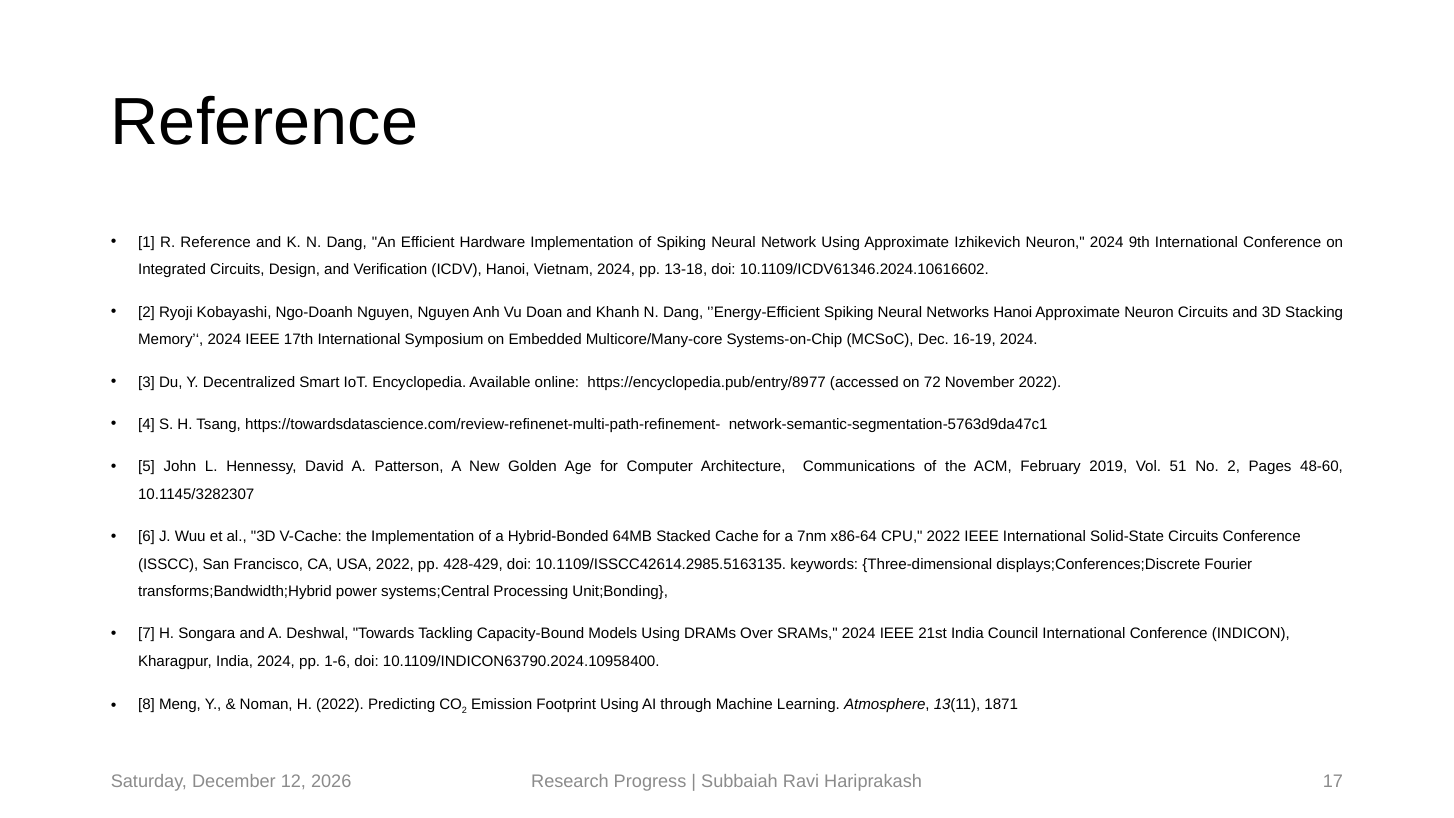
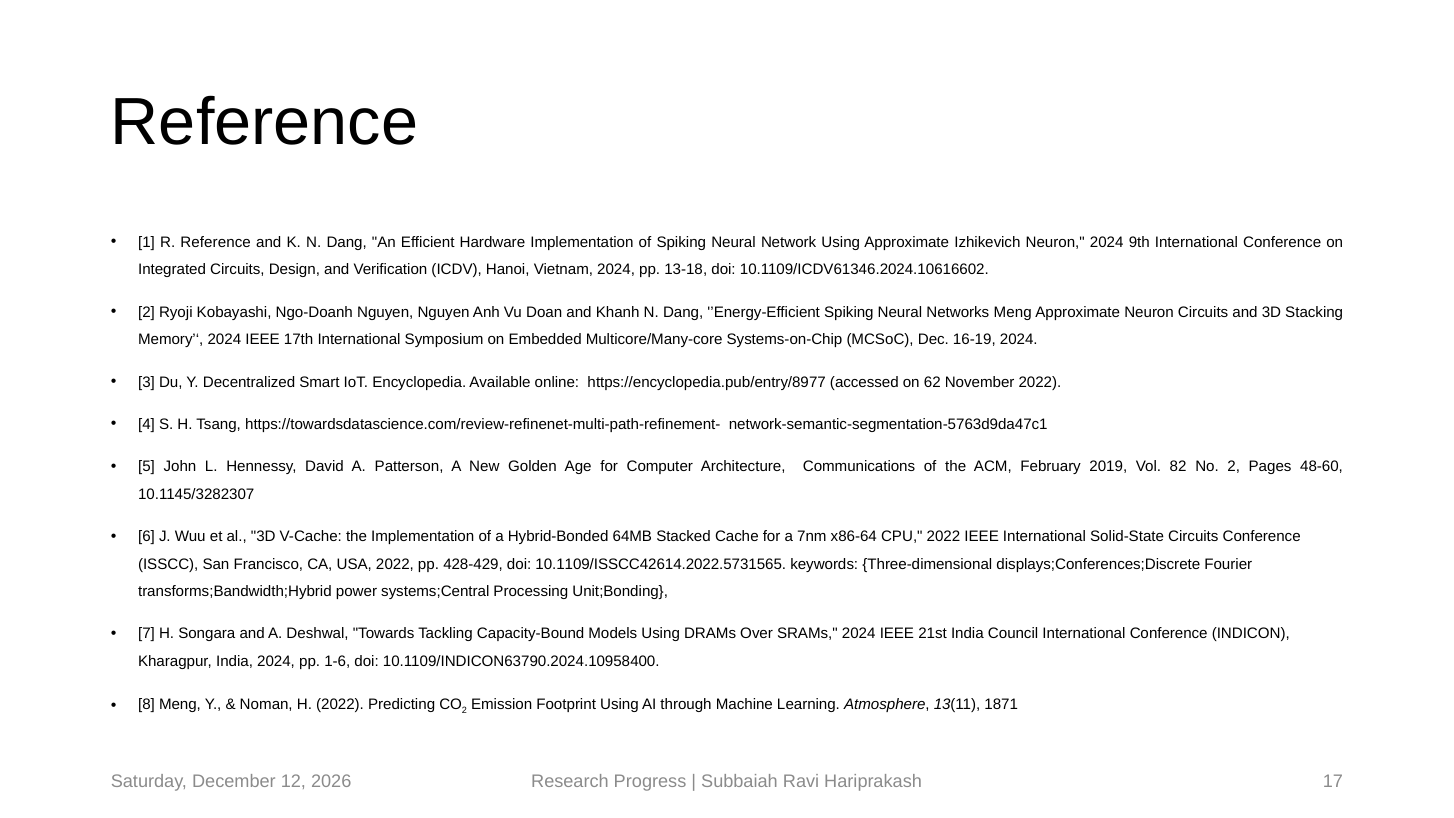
Networks Hanoi: Hanoi -> Meng (1013, 312)
72: 72 -> 62 (932, 382)
51: 51 -> 82 (1178, 467)
10.1109/ISSCC42614.2985.5163135: 10.1109/ISSCC42614.2985.5163135 -> 10.1109/ISSCC42614.2022.5731565 (661, 564)
